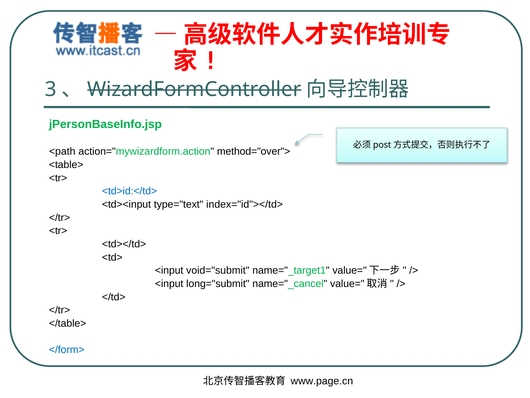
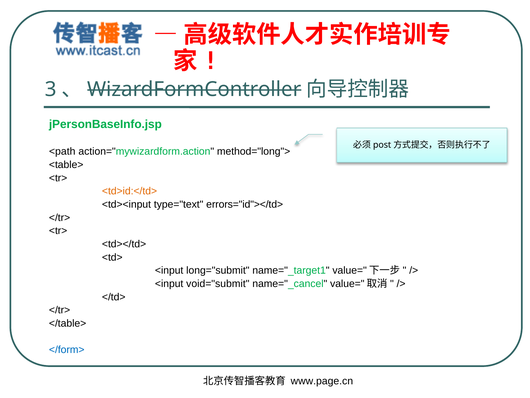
method="over">: method="over"> -> method="long"> (254, 151)
<td>id:</td> colour: blue -> orange (130, 191)
index="id"></td>: index="id"></td> -> errors="id"></td> (245, 204)
void="submit: void="submit -> long="submit (218, 270)
long="submit: long="submit -> void="submit (218, 283)
